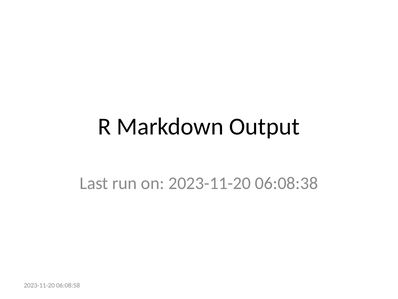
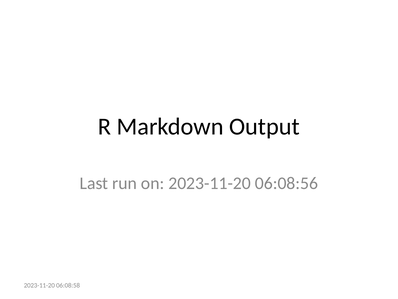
06:08:38: 06:08:38 -> 06:08:56 (286, 183)
